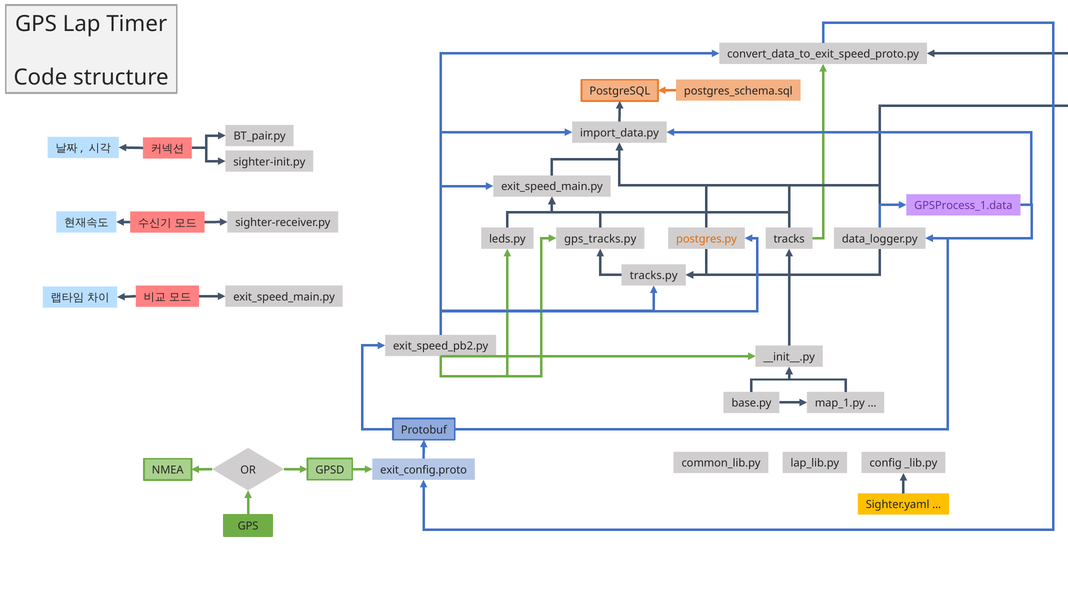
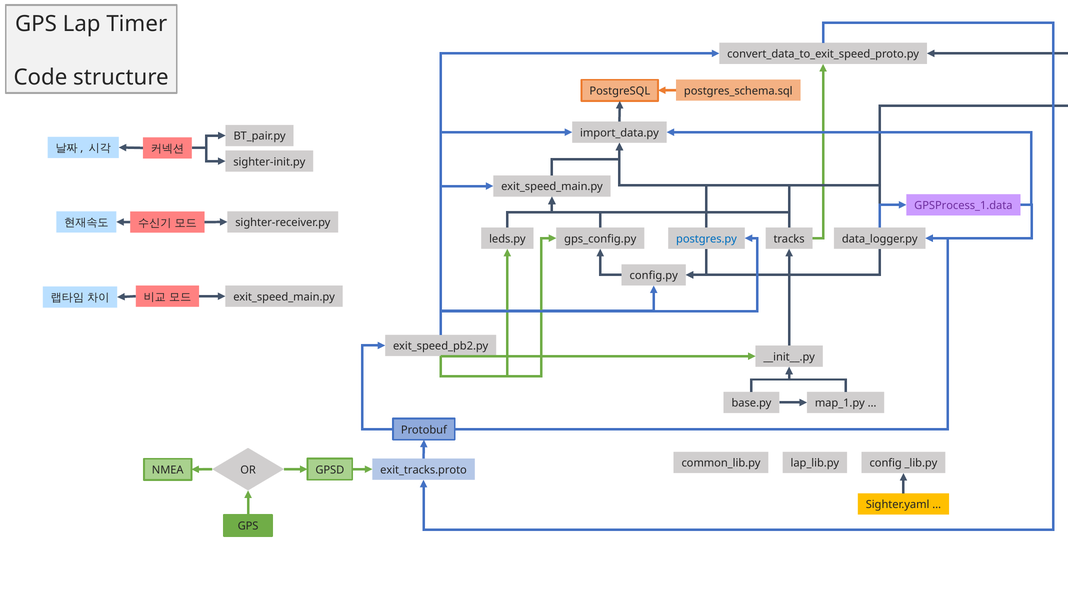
gps_tracks.py: gps_tracks.py -> gps_config.py (600, 239)
postgres.py colour: orange -> blue (706, 239)
tracks.py: tracks.py -> config.py (654, 276)
exit_config.proto: exit_config.proto -> exit_tracks.proto (424, 470)
